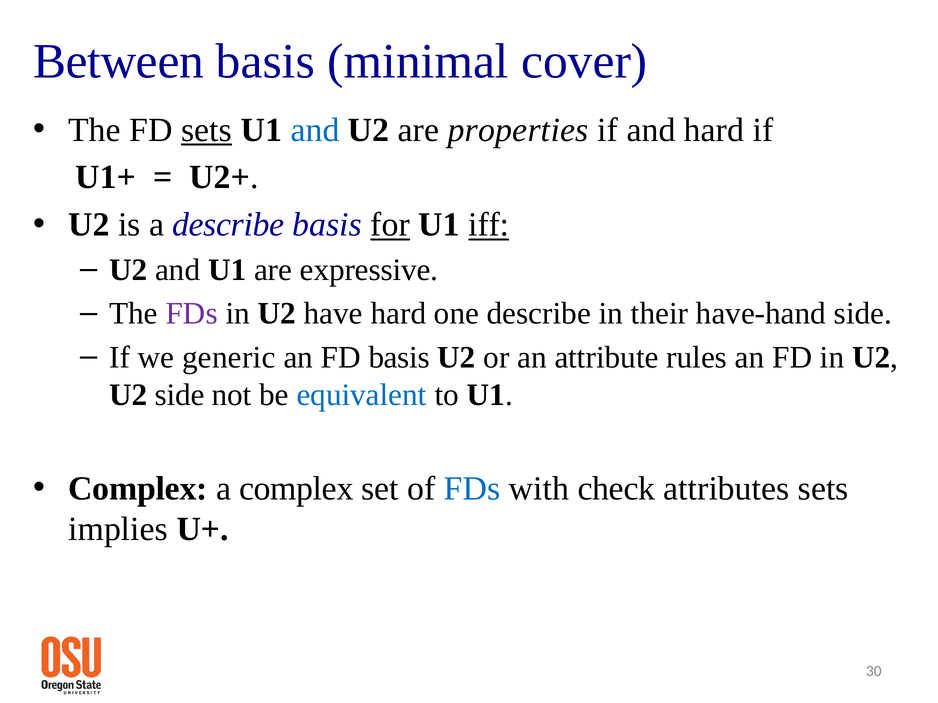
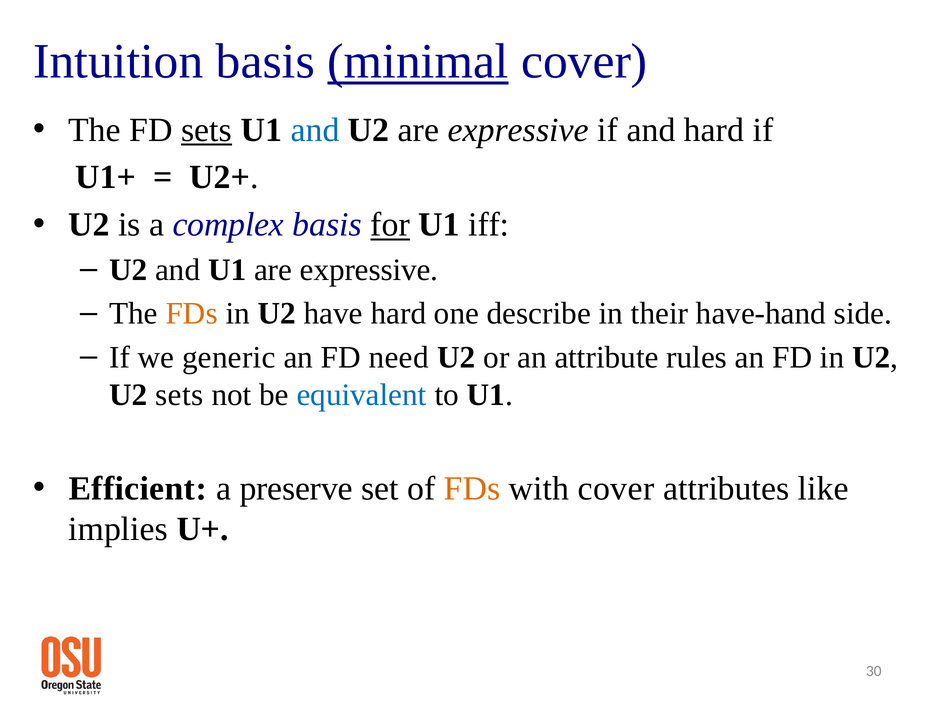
Between: Between -> Intuition (118, 62)
minimal underline: none -> present (418, 62)
U2 are properties: properties -> expressive (518, 130)
a describe: describe -> complex (228, 225)
iff underline: present -> none (489, 225)
FDs colour: purple -> orange (192, 314)
FD basis: basis -> need (399, 358)
U2 side: side -> sets (179, 395)
Complex: Complex -> Efficient (138, 489)
a complex: complex -> preserve (296, 489)
FDs colour: blue -> orange (472, 489)
with check: check -> cover (616, 489)
attributes sets: sets -> like (823, 489)
